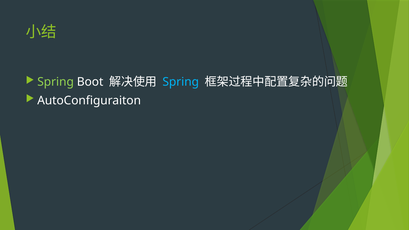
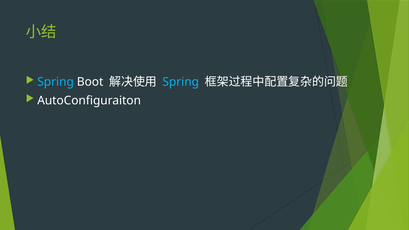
Spring colour: light green -> light blue (56, 82)
